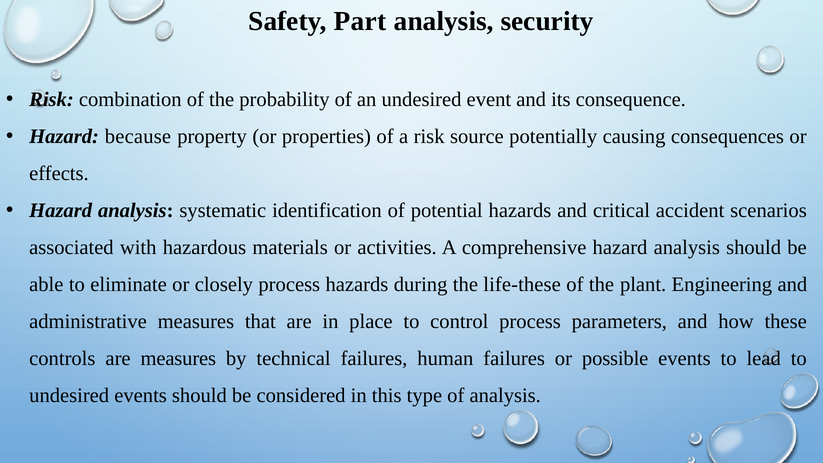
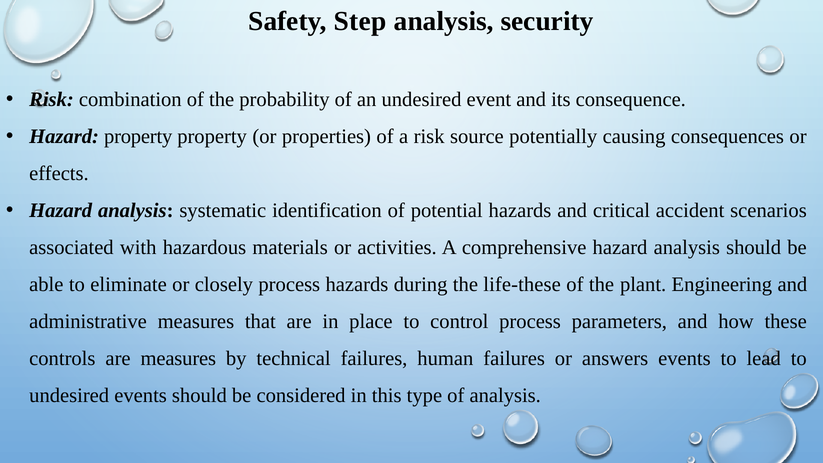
Part: Part -> Step (360, 21)
Hazard because: because -> property (138, 136)
possible: possible -> answers (615, 359)
